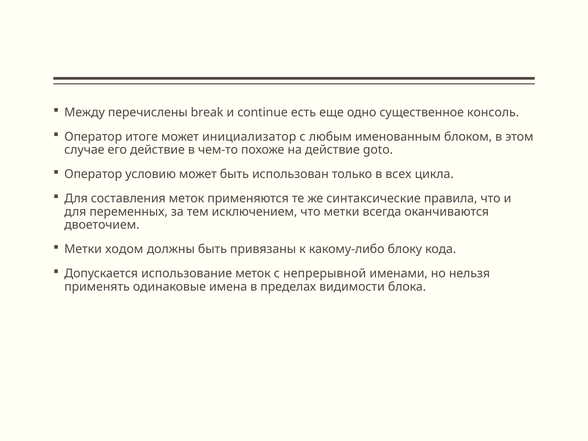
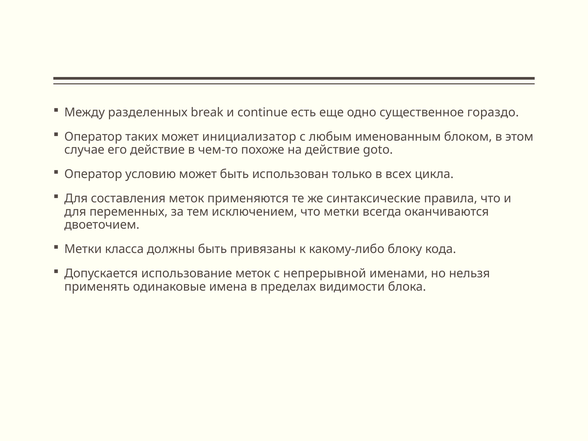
перечислены: перечислены -> разделенных (148, 112)
консоль: консоль -> гораздо (493, 112)
итоге: итоге -> таких (142, 137)
ходом: ходом -> класса (124, 249)
